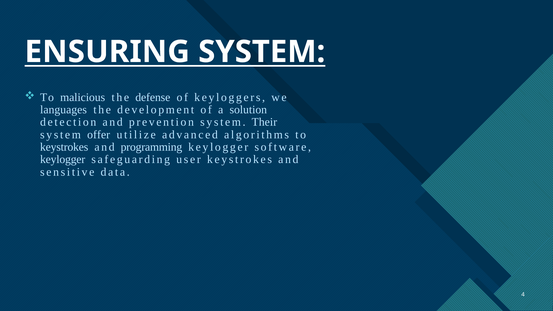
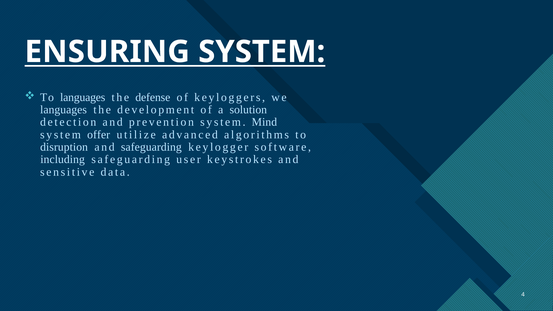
To malicious: malicious -> languages (83, 97)
Their: Their -> Mind (264, 122)
keystrokes: keystrokes -> disruption (64, 147)
and programming: programming -> safeguarding (151, 147)
keylogger: keylogger -> including (63, 160)
